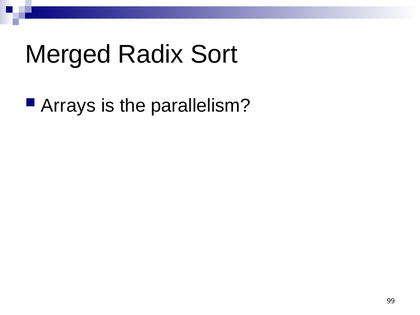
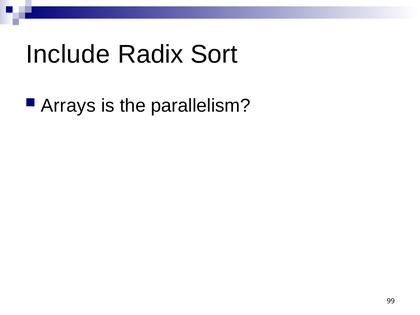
Merged: Merged -> Include (68, 54)
